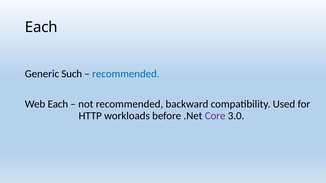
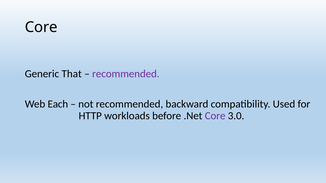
Each: Each -> Core (41, 27)
Such: Such -> That (72, 74)
recommended colour: blue -> purple (126, 74)
